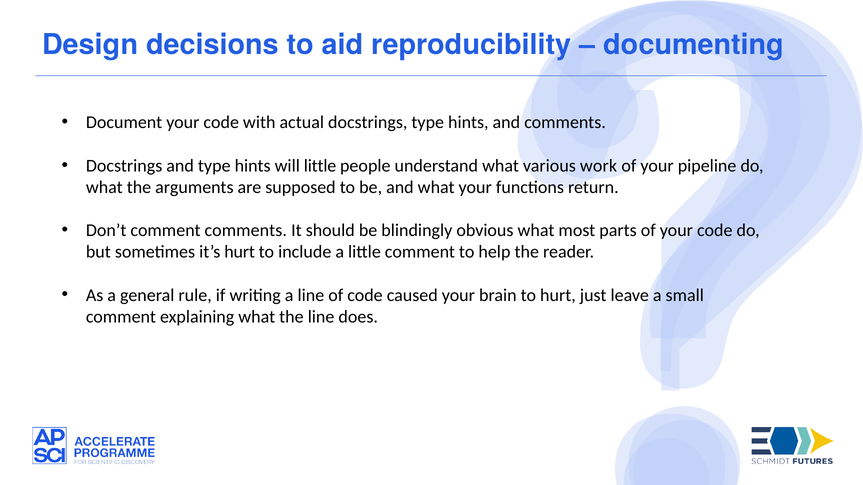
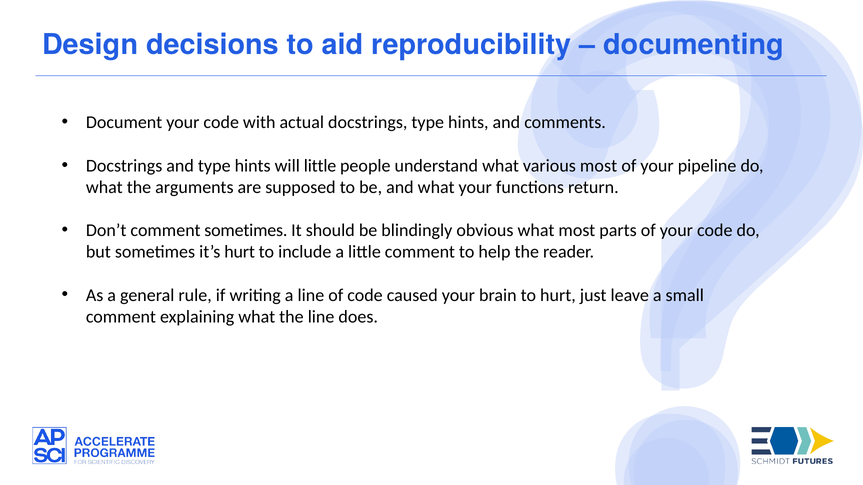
various work: work -> most (599, 166)
comment comments: comments -> sometimes (246, 231)
